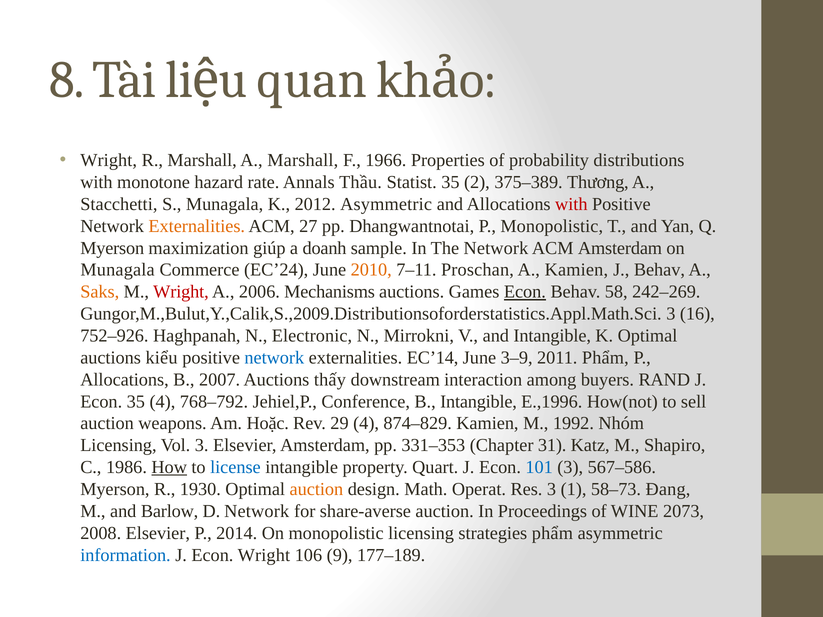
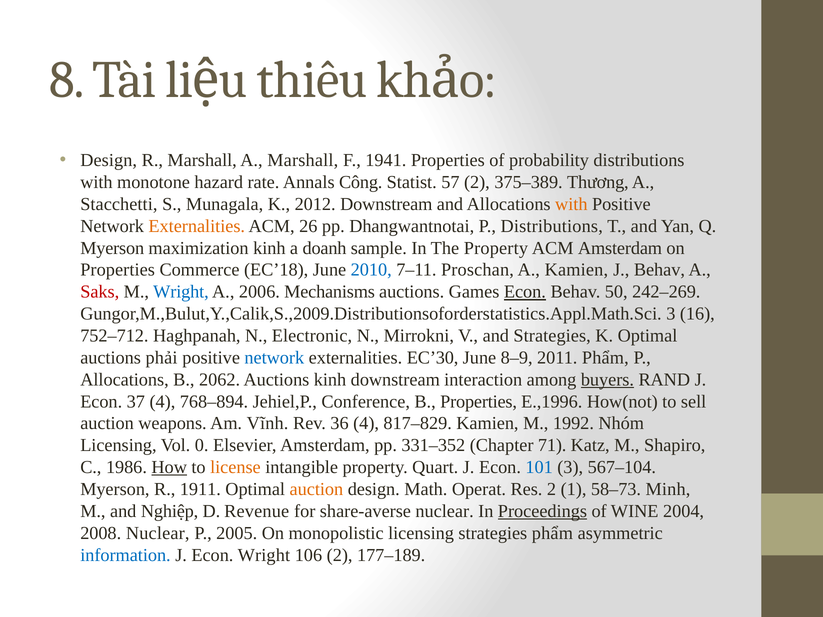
quan: quan -> thiếu (312, 80)
Wright: Wright -> Design (109, 160)
1966: 1966 -> 1941 (386, 160)
Thầu: Thầu -> Công (361, 182)
Statist 35: 35 -> 57 (450, 182)
2012 Asymmetric: Asymmetric -> Downstream (386, 204)
with colour: red -> orange (571, 204)
27: 27 -> 26 (308, 226)
P Monopolistic: Monopolistic -> Distributions (552, 226)
maximization giúp: giúp -> kinh (269, 248)
The Network: Network -> Property (496, 248)
Munagala: Munagala -> Properties (118, 270)
EC’24: EC’24 -> EC’18 (276, 270)
2010 colour: orange -> blue (371, 270)
Saks colour: orange -> red (100, 292)
Wright colour: red -> blue (181, 292)
58: 58 -> 50 (616, 292)
752–926: 752–926 -> 752–712 (114, 336)
and Intangible: Intangible -> Strategies (552, 336)
kiểu: kiểu -> phải (162, 358)
EC’14: EC’14 -> EC’30 (433, 358)
3–9: 3–9 -> 8–9 (517, 358)
2007: 2007 -> 2062 (220, 380)
Auctions thấy: thấy -> kinh (330, 380)
buyers underline: none -> present (607, 380)
Econ 35: 35 -> 37 (136, 402)
768–792: 768–792 -> 768–894 (214, 402)
B Intangible: Intangible -> Properties (479, 402)
Hoặc: Hoặc -> Vĩnh (268, 424)
29: 29 -> 36 (340, 424)
874–829: 874–829 -> 817–829 (418, 424)
Vol 3: 3 -> 0 (202, 446)
331–353: 331–353 -> 331–352 (433, 446)
31: 31 -> 71 (552, 446)
license colour: blue -> orange (235, 467)
567–586: 567–586 -> 567–104 (622, 467)
1930: 1930 -> 1911 (200, 489)
Res 3: 3 -> 2 (552, 489)
Đang: Đang -> Minh (668, 489)
Barlow: Barlow -> Nghiệp (170, 511)
D Network: Network -> Revenue (257, 511)
share-averse auction: auction -> nuclear (445, 511)
Proceedings underline: none -> present (542, 511)
2073: 2073 -> 2004 (684, 511)
2008 Elsevier: Elsevier -> Nuclear (158, 533)
2014: 2014 -> 2005 (237, 533)
106 9: 9 -> 2 (340, 555)
